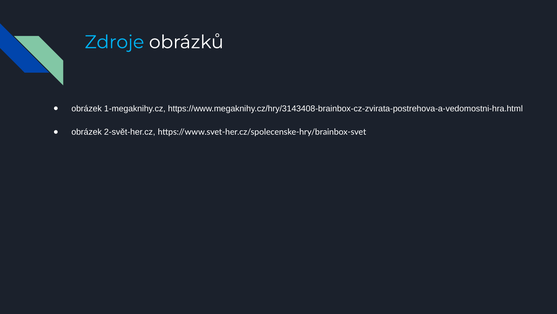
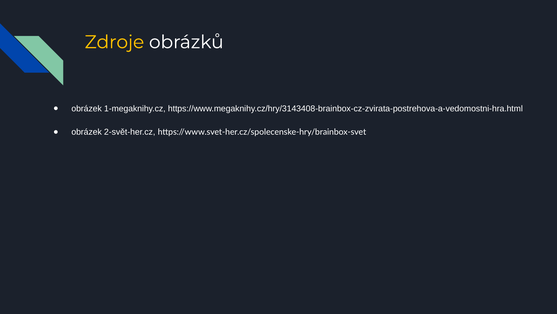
Zdroje colour: light blue -> yellow (114, 42)
